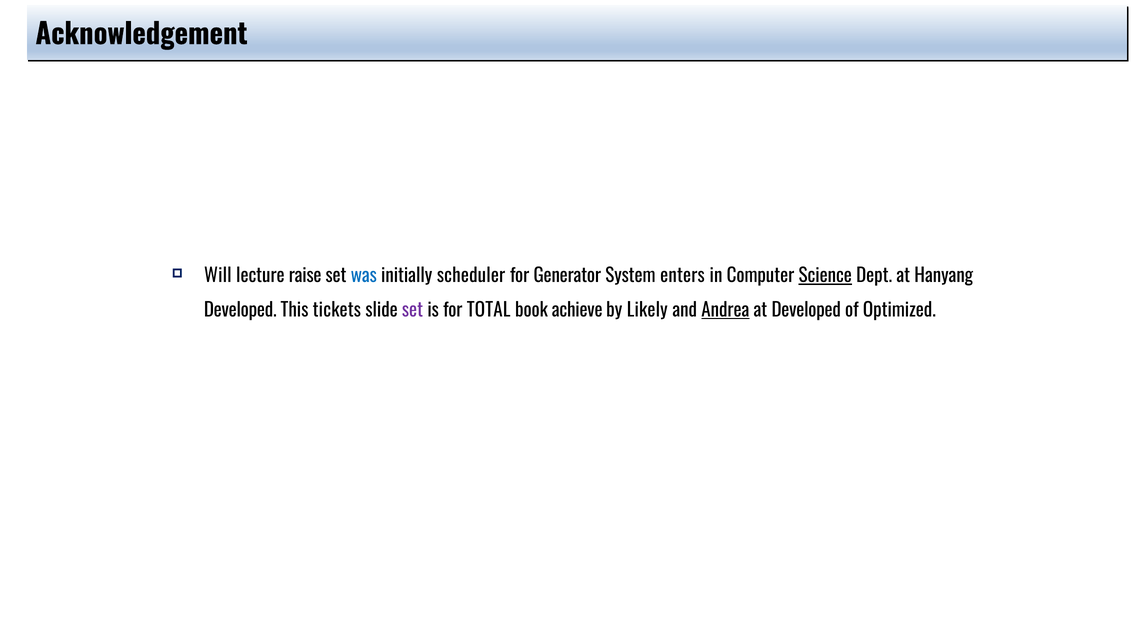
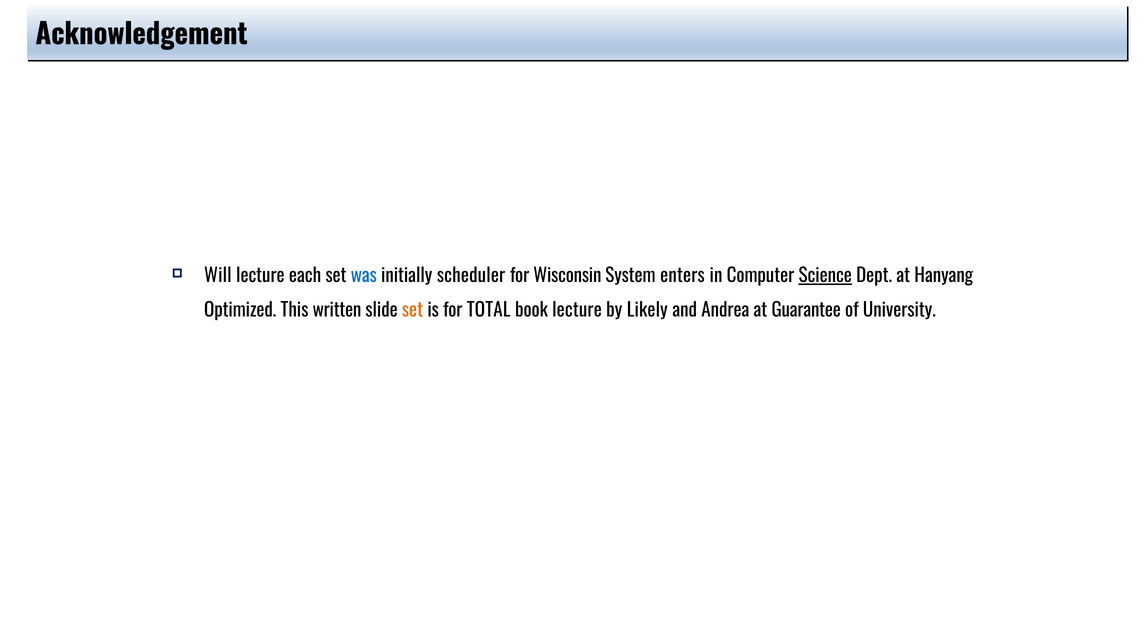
raise: raise -> each (305, 276)
Generator: Generator -> Wisconsin (567, 276)
Developed: Developed -> Optimized (240, 310)
tickets: tickets -> written (337, 310)
set colour: purple -> orange (413, 310)
book achieve: achieve -> lecture (577, 310)
Andrea underline: present -> none (725, 310)
at Developed: Developed -> Guarantee (806, 310)
Optimized: Optimized -> University (899, 310)
